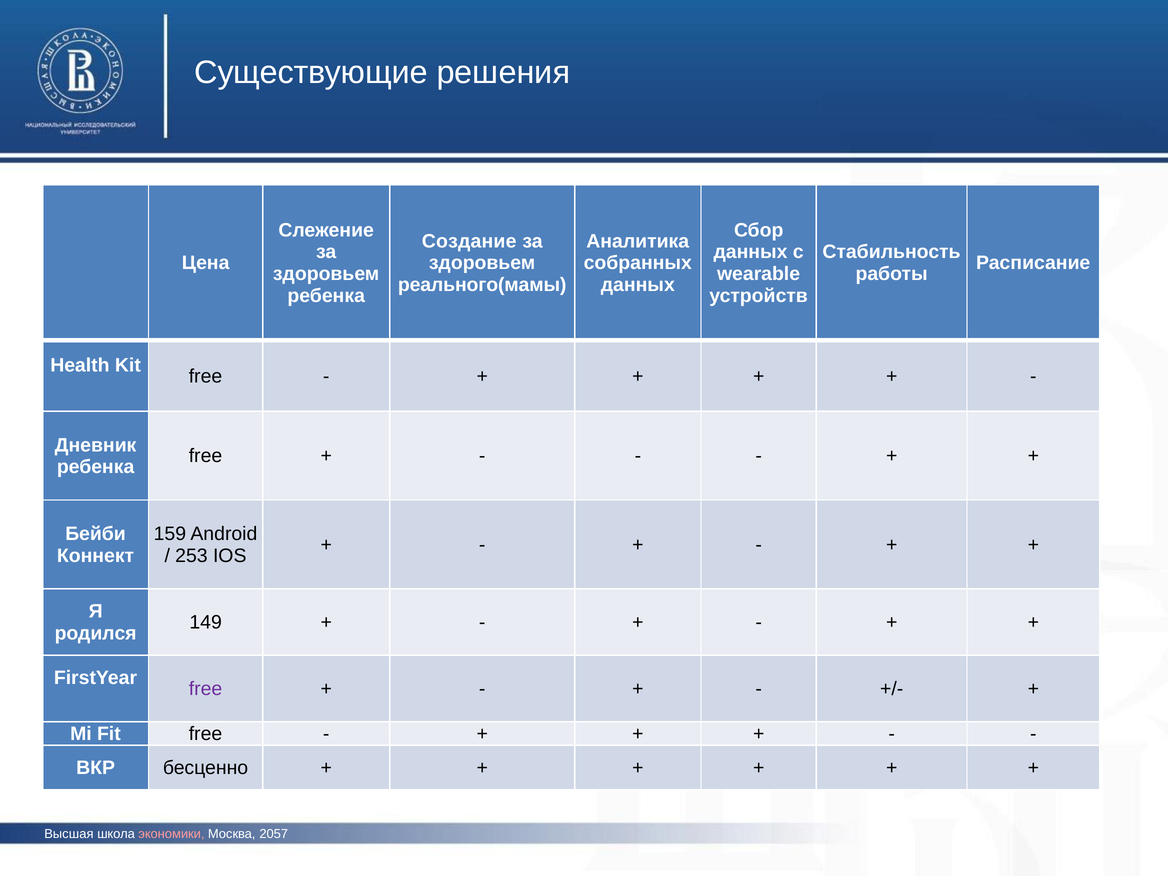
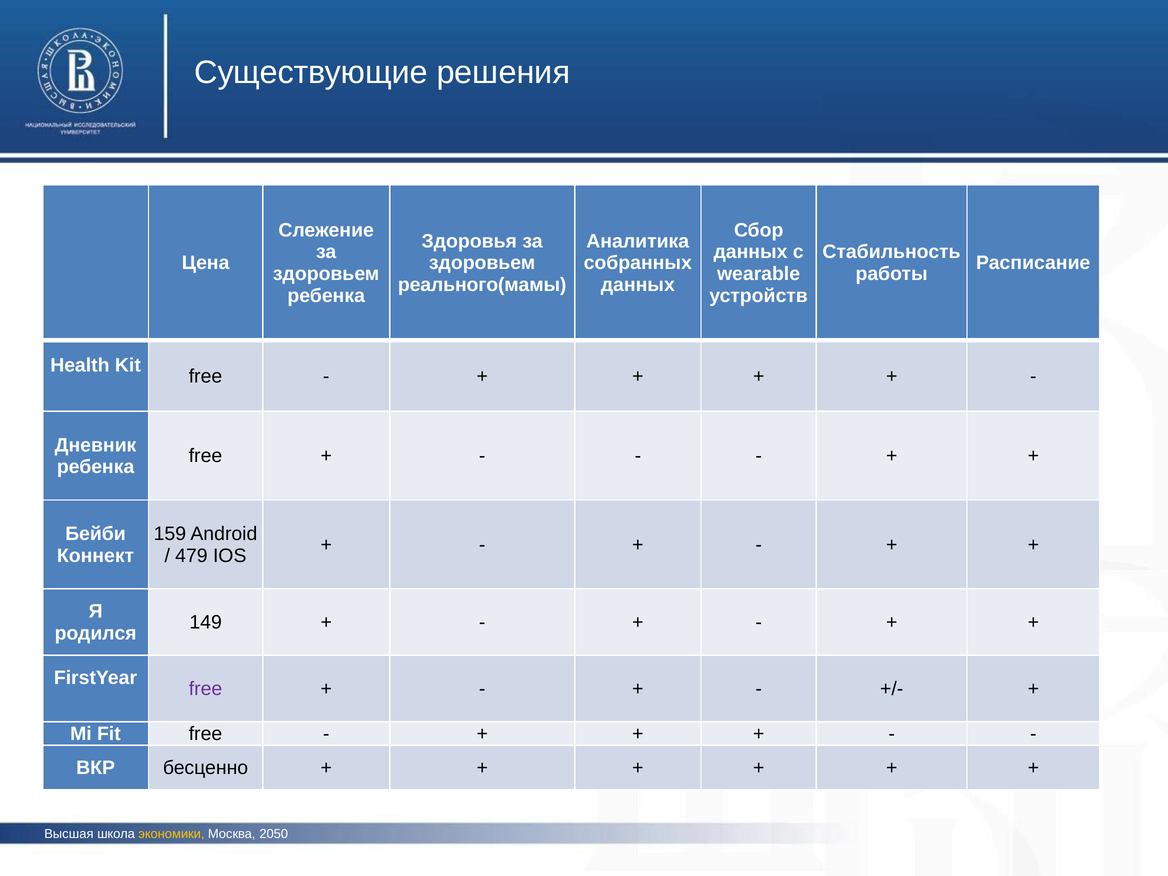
Создание: Создание -> Здоровья (469, 241)
253: 253 -> 479 (191, 556)
экономики colour: pink -> yellow (171, 834)
2057: 2057 -> 2050 (274, 834)
